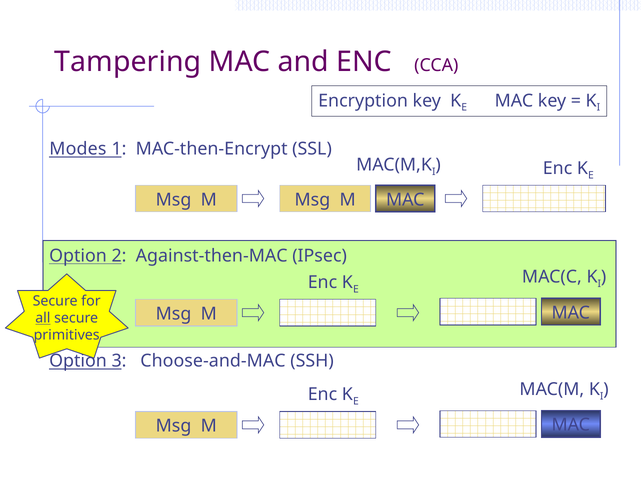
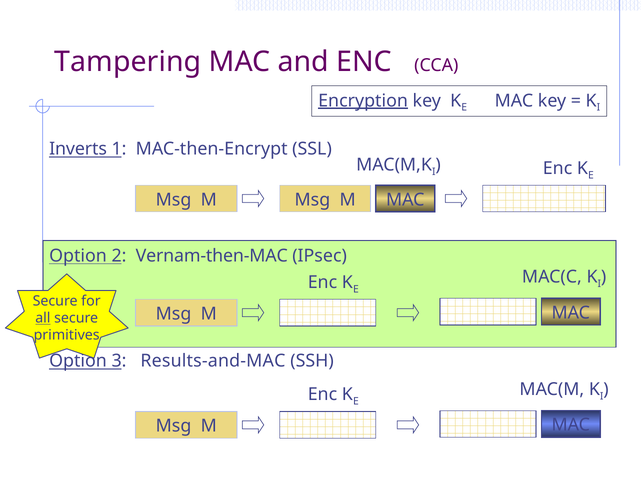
Encryption underline: none -> present (363, 101)
Modes: Modes -> Inverts (78, 149)
Against-then-MAC: Against-then-MAC -> Vernam-then-MAC (212, 256)
Choose-and-MAC: Choose-and-MAC -> Results-and-MAC (213, 361)
